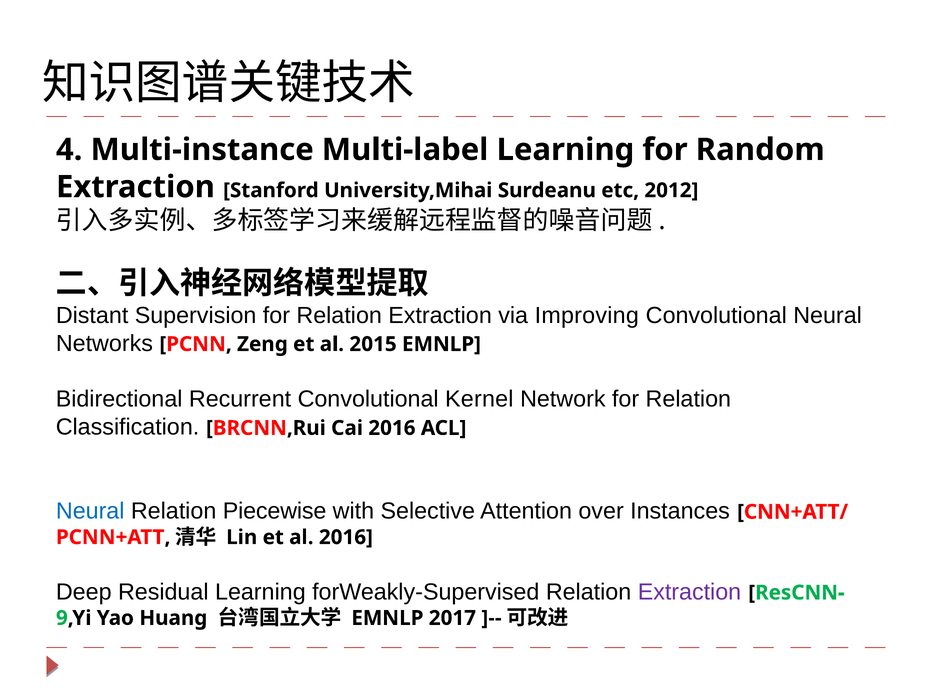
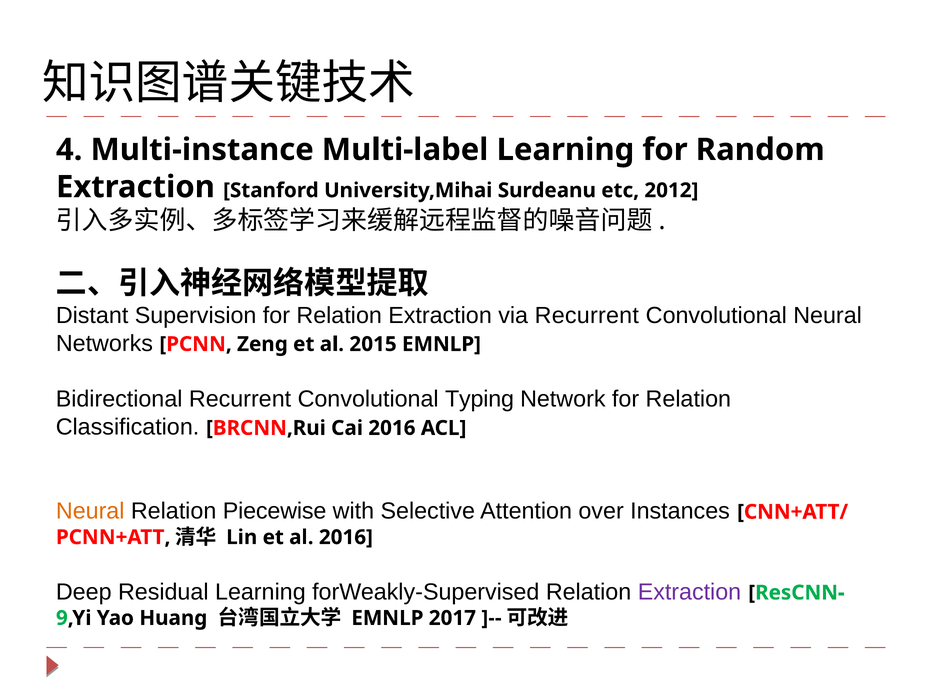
via Improving: Improving -> Recurrent (587, 315)
Kernel: Kernel -> Typing (480, 399)
Neural colour: blue -> orange (90, 511)
